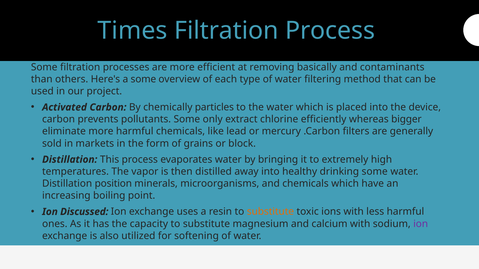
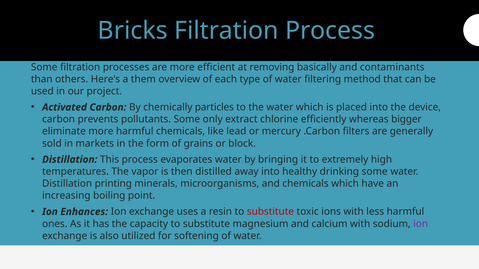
Times: Times -> Bricks (133, 31)
a some: some -> them (143, 79)
position: position -> printing (113, 184)
Discussed: Discussed -> Enhances (84, 212)
substitute colour: orange -> red (270, 212)
